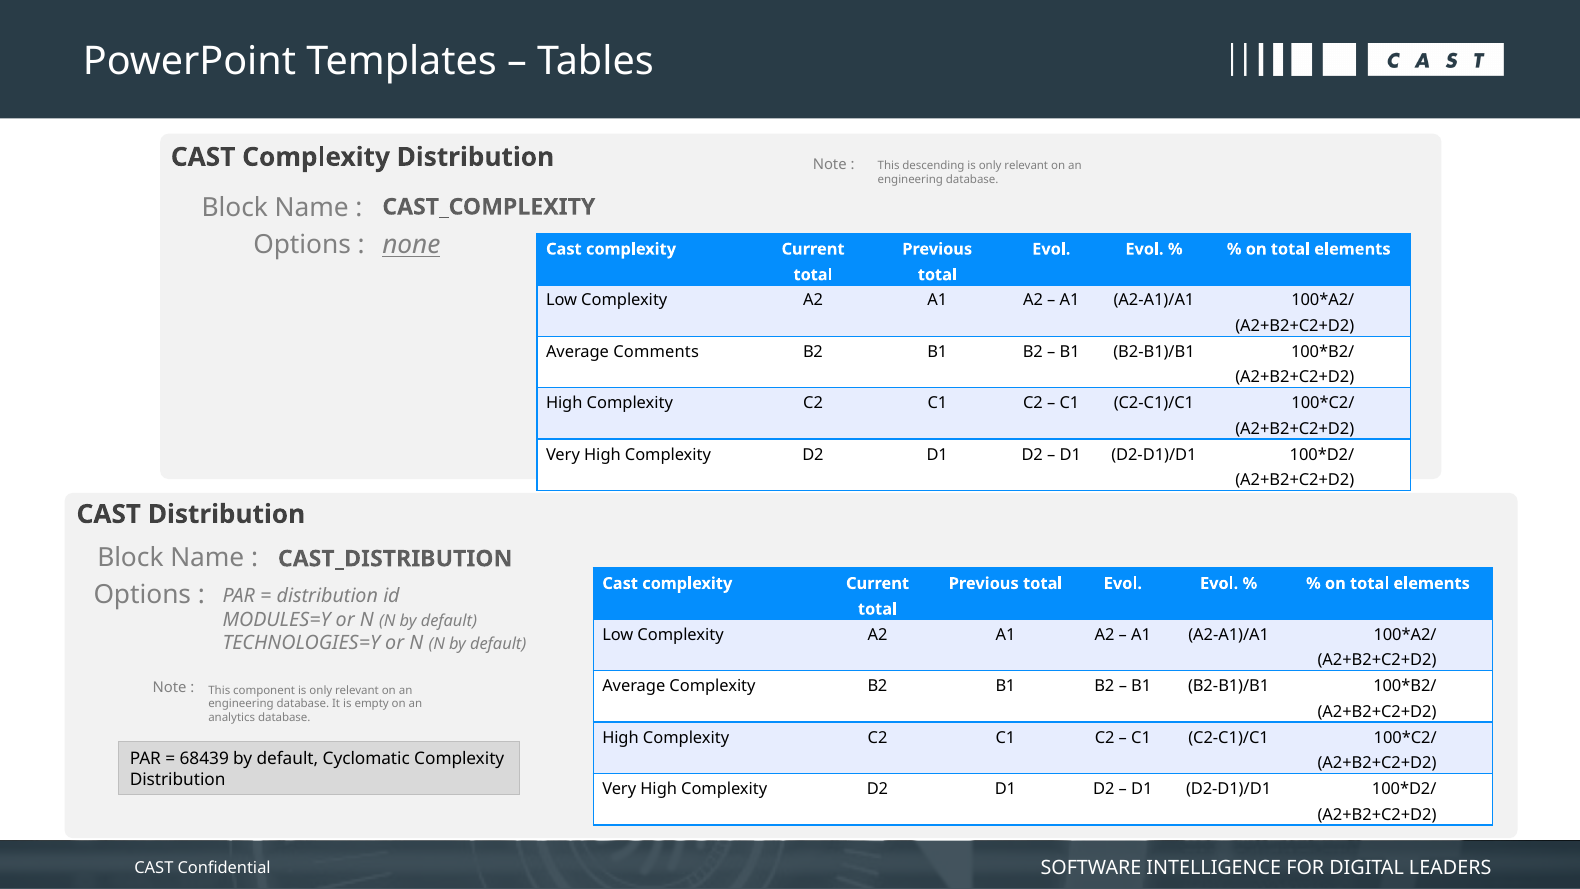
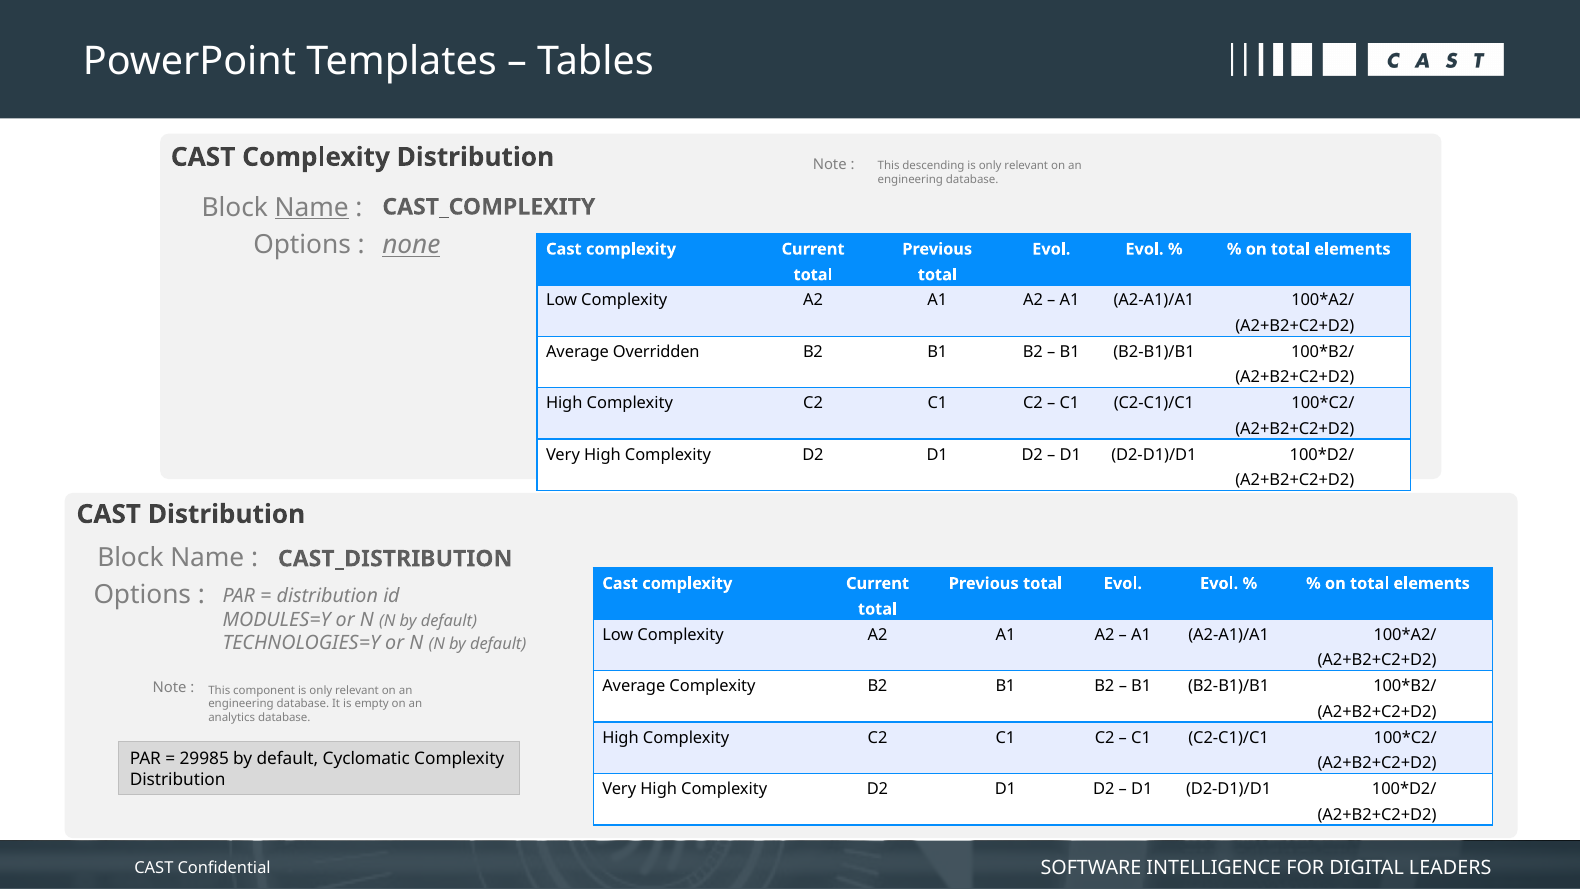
Name underline: none -> present (312, 207)
Comments: Comments -> Overridden (656, 352)
68439: 68439 -> 29985 (204, 758)
